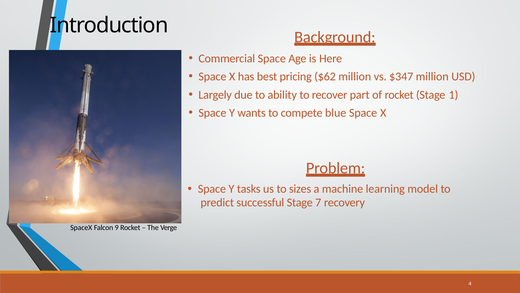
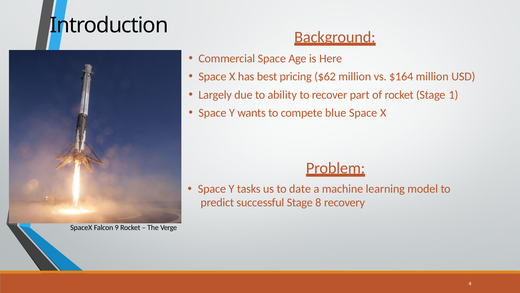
$347: $347 -> $164 (401, 77)
sizes: sizes -> date (300, 189)
7: 7 -> 8 (318, 202)
